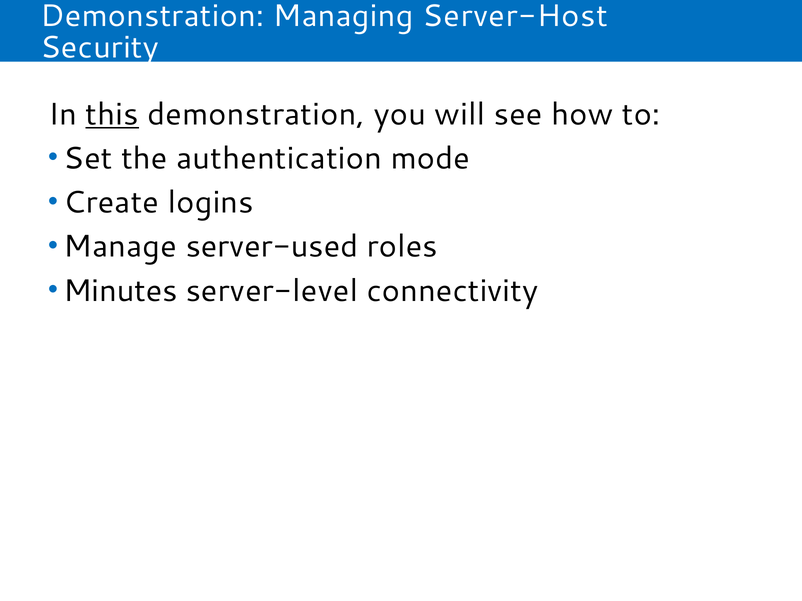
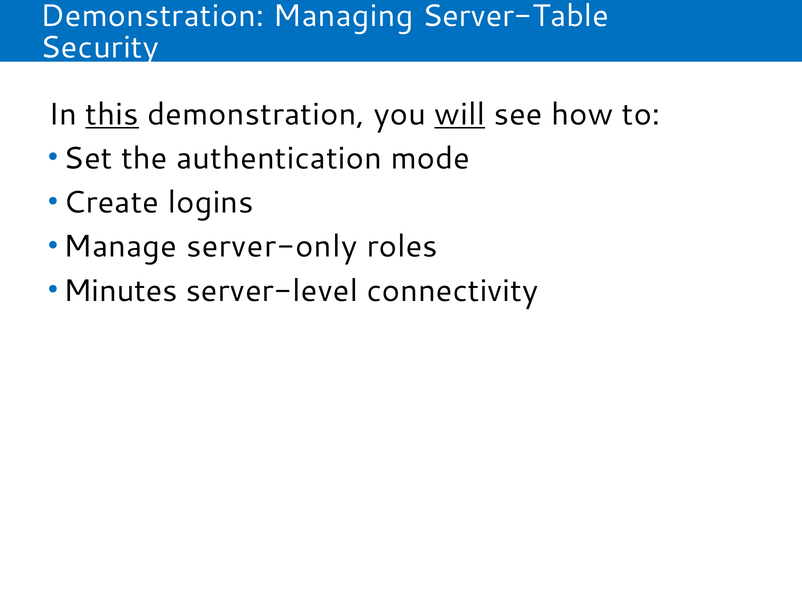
Server-Host: Server-Host -> Server-Table (515, 16)
will underline: none -> present (460, 114)
server-used: server-used -> server-only (272, 247)
